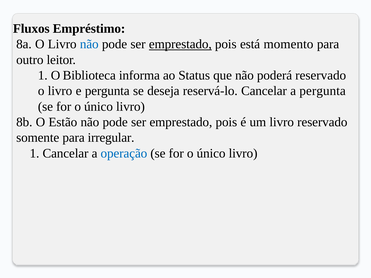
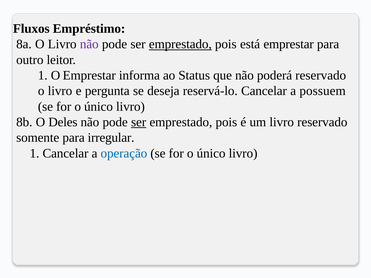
não colour: blue -> purple (89, 44)
está momento: momento -> emprestar (289, 44)
O Biblioteca: Biblioteca -> Emprestar (89, 75)
a pergunta: pergunta -> possuem (323, 91)
Estão: Estão -> Deles (63, 122)
ser underline: none -> present (139, 122)
